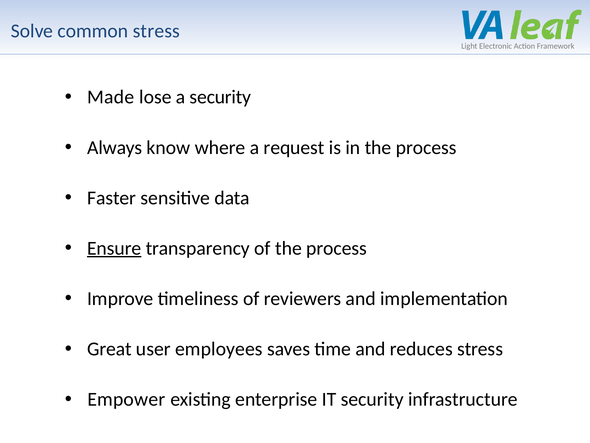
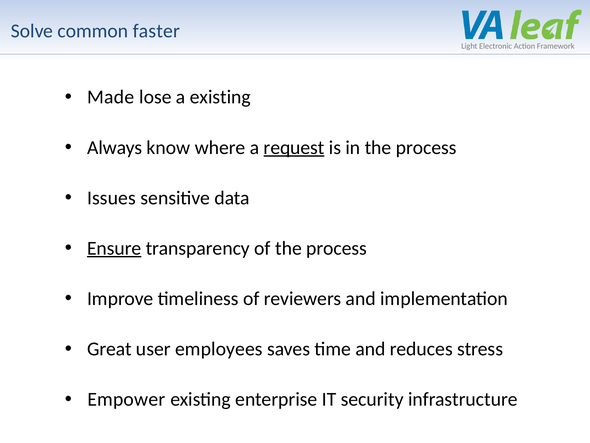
common stress: stress -> faster (156, 31)
a security: security -> existing (220, 97)
request underline: none -> present (294, 147)
Faster: Faster -> Issues (111, 198)
